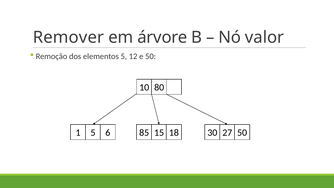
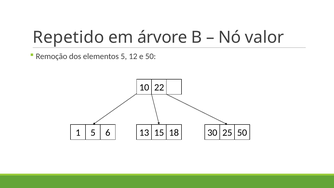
Remover: Remover -> Repetido (68, 37)
80: 80 -> 22 (159, 87)
85: 85 -> 13 (144, 133)
27: 27 -> 25 (227, 133)
